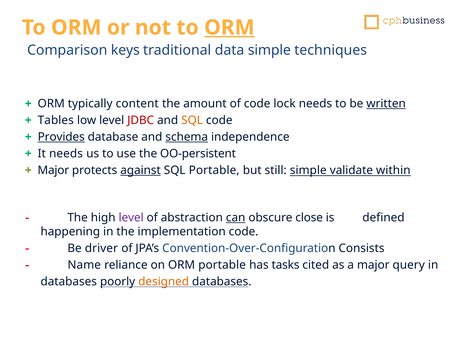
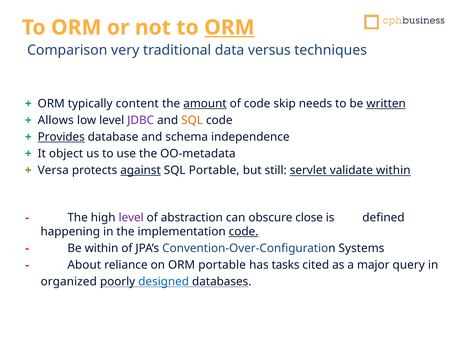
keys: keys -> very (125, 50)
data simple: simple -> versus (269, 50)
amount underline: none -> present (205, 103)
lock: lock -> skip (285, 103)
Tables: Tables -> Allows (56, 120)
JDBC colour: red -> purple (141, 120)
schema underline: present -> none (187, 137)
It needs: needs -> object (66, 153)
OO-persistent: OO-persistent -> OO-metadata (198, 153)
Major: Major -> Versa (53, 170)
still simple: simple -> servlet (308, 170)
can underline: present -> none (236, 217)
code underline: none -> present (244, 231)
Be driver: driver -> within (102, 248)
Consists: Consists -> Systems (361, 248)
Name: Name -> About (84, 264)
databases: databases -> organized (69, 281)
designed colour: orange -> blue (164, 281)
